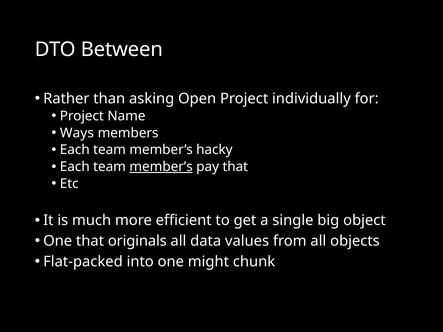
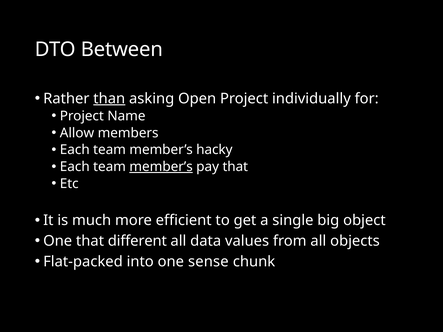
than underline: none -> present (109, 99)
Ways: Ways -> Allow (77, 133)
originals: originals -> different (137, 241)
might: might -> sense (208, 262)
